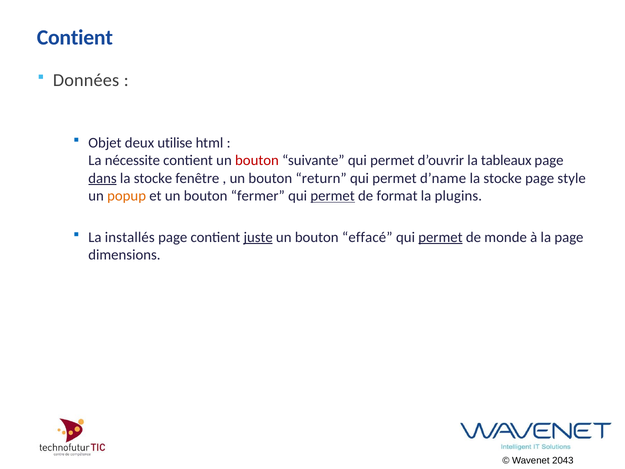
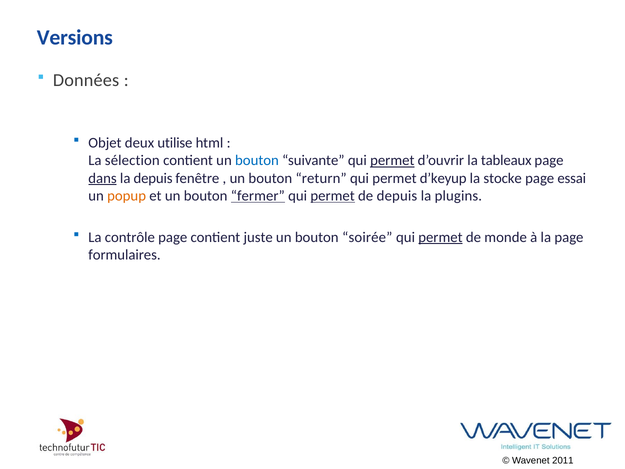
Contient: Contient -> Versions (75, 38)
nécessite: nécessite -> sélection (132, 160)
bouton colour: red -> blue (257, 160)
permet underline: none -> present (392, 160)
stocke: stocke -> depuis (153, 178)
d’name: d’name -> d’keyup (443, 178)
style: style -> essai (572, 178)
fermer underline: none -> present (258, 196)
de format: format -> depuis (397, 196)
installés: installés -> contrôle (130, 237)
juste underline: present -> none (258, 237)
effacé: effacé -> soirée (367, 237)
dimensions: dimensions -> formulaires (124, 255)
2043: 2043 -> 2011 (563, 461)
